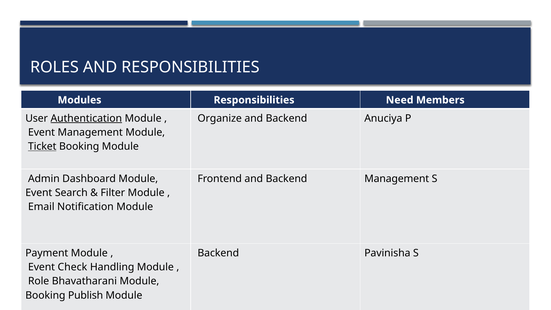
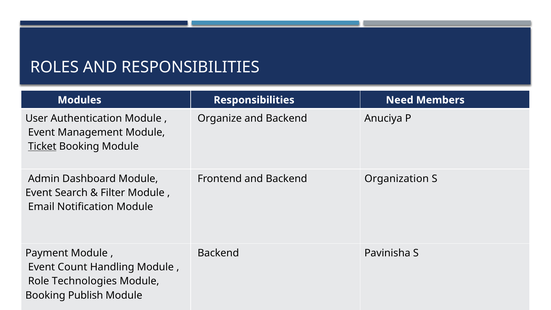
Authentication underline: present -> none (86, 118)
Backend Management: Management -> Organization (397, 179)
Check: Check -> Count (72, 267)
Bhavatharani: Bhavatharani -> Technologies (84, 281)
